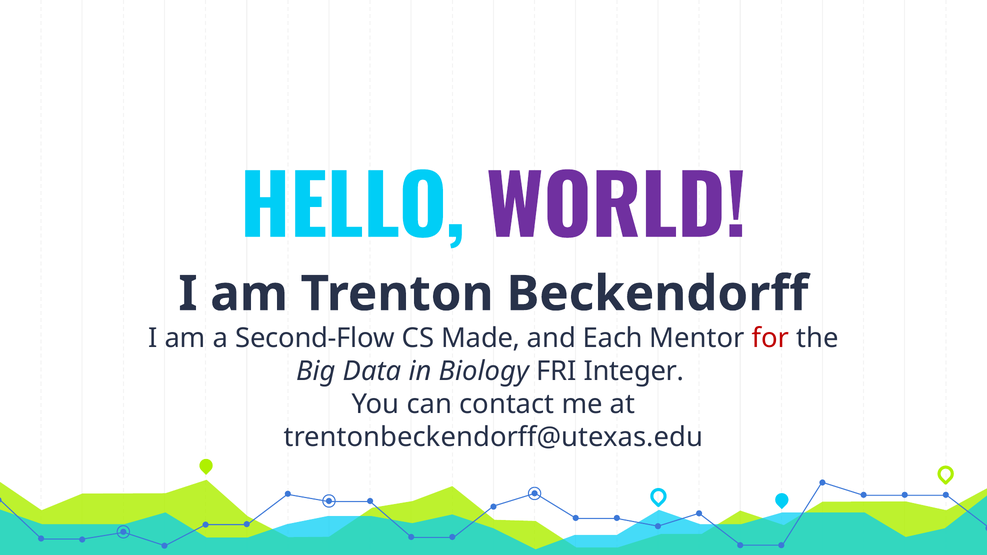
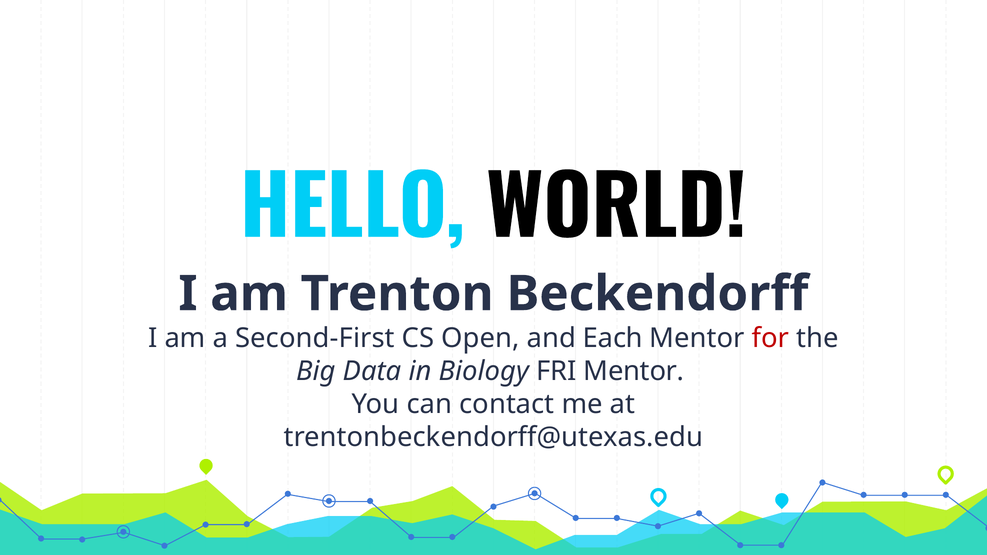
WORLD colour: purple -> black (616, 210)
Second-Flow: Second-Flow -> Second-First (315, 338)
Made: Made -> Open (481, 338)
FRI Integer: Integer -> Mentor (634, 371)
